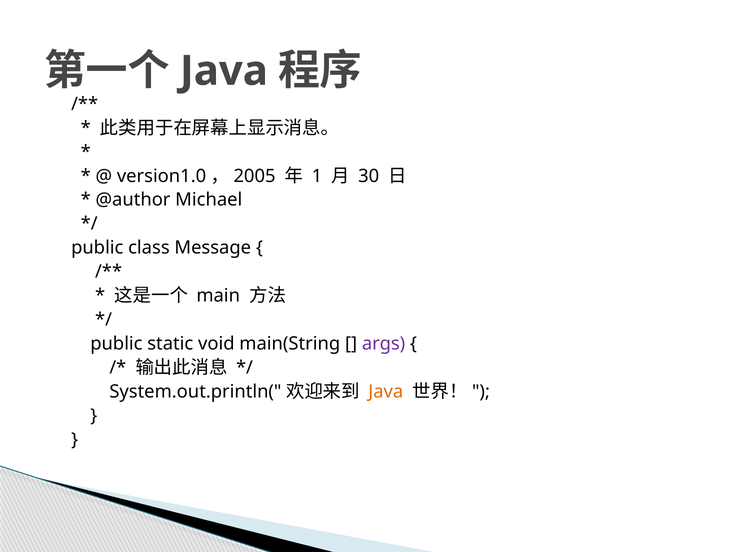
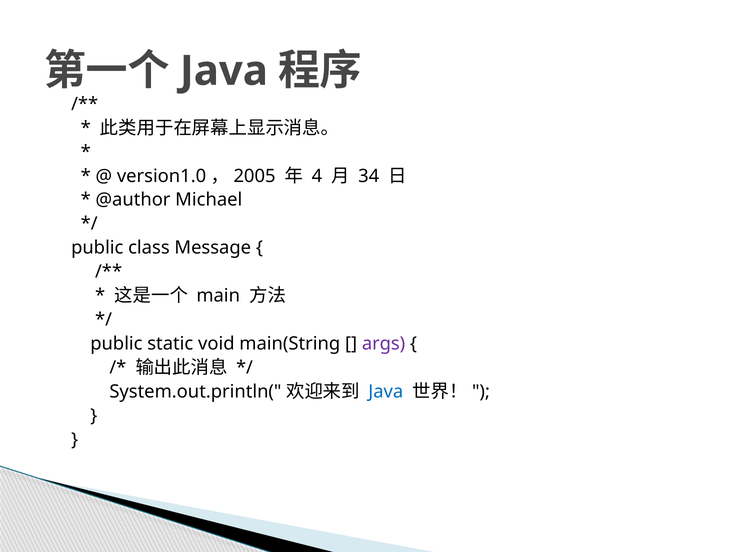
1: 1 -> 4 (317, 176)
30: 30 -> 34 (369, 176)
Java colour: orange -> blue (386, 392)
